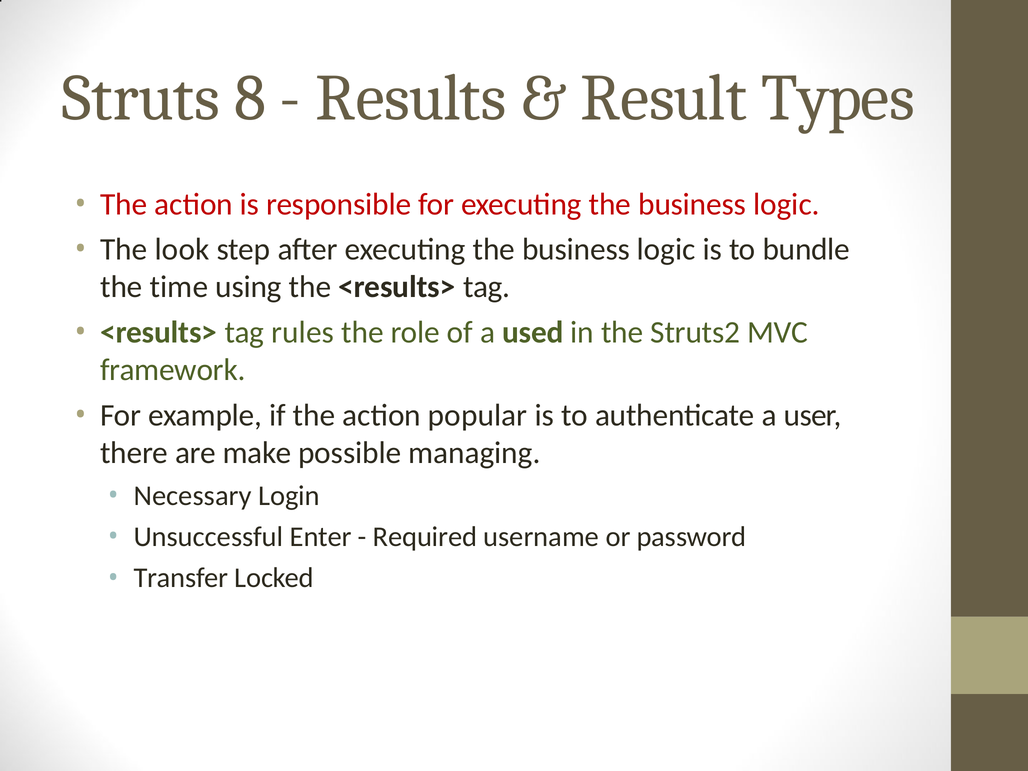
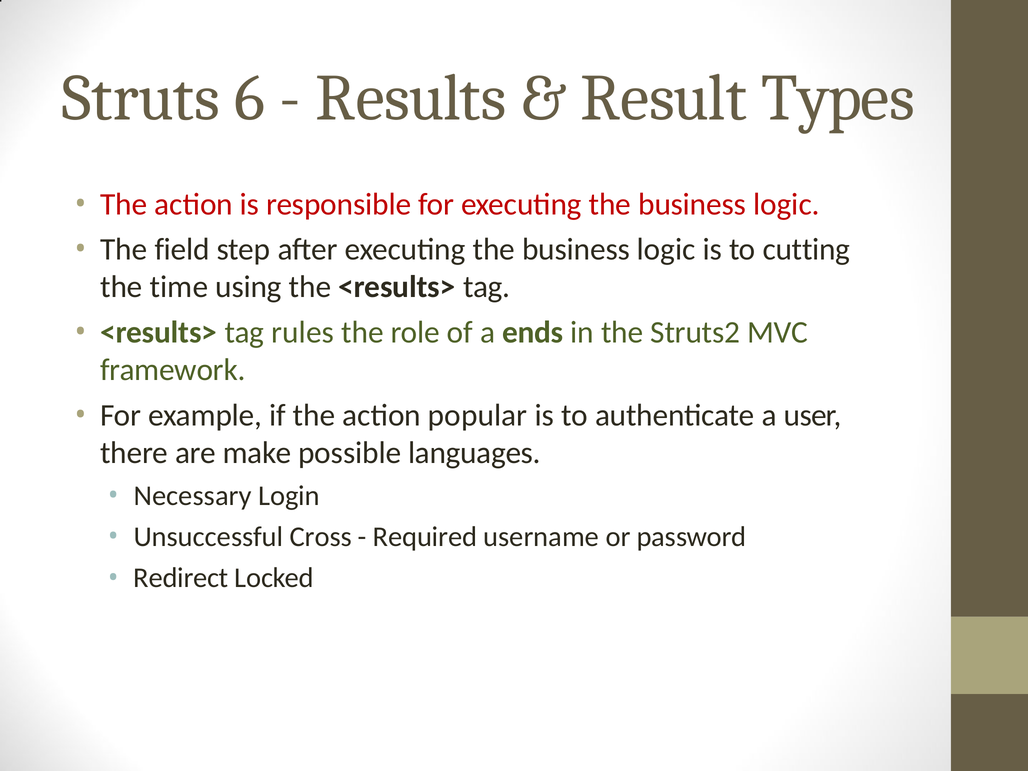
8: 8 -> 6 (250, 98)
look: look -> field (182, 249)
bundle: bundle -> cutting (806, 249)
used: used -> ends (533, 332)
managing: managing -> languages (474, 453)
Enter: Enter -> Cross (321, 537)
Transfer: Transfer -> Redirect (181, 578)
